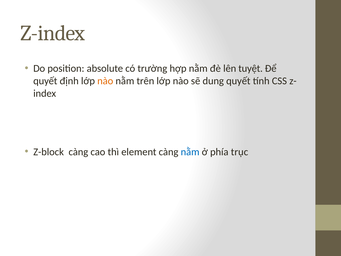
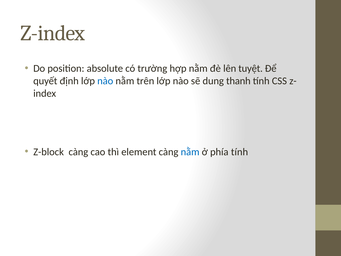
nào colour: orange -> blue (105, 81)
dung quyết: quyết -> thanh (238, 81)
phía trục: trục -> tính (240, 152)
